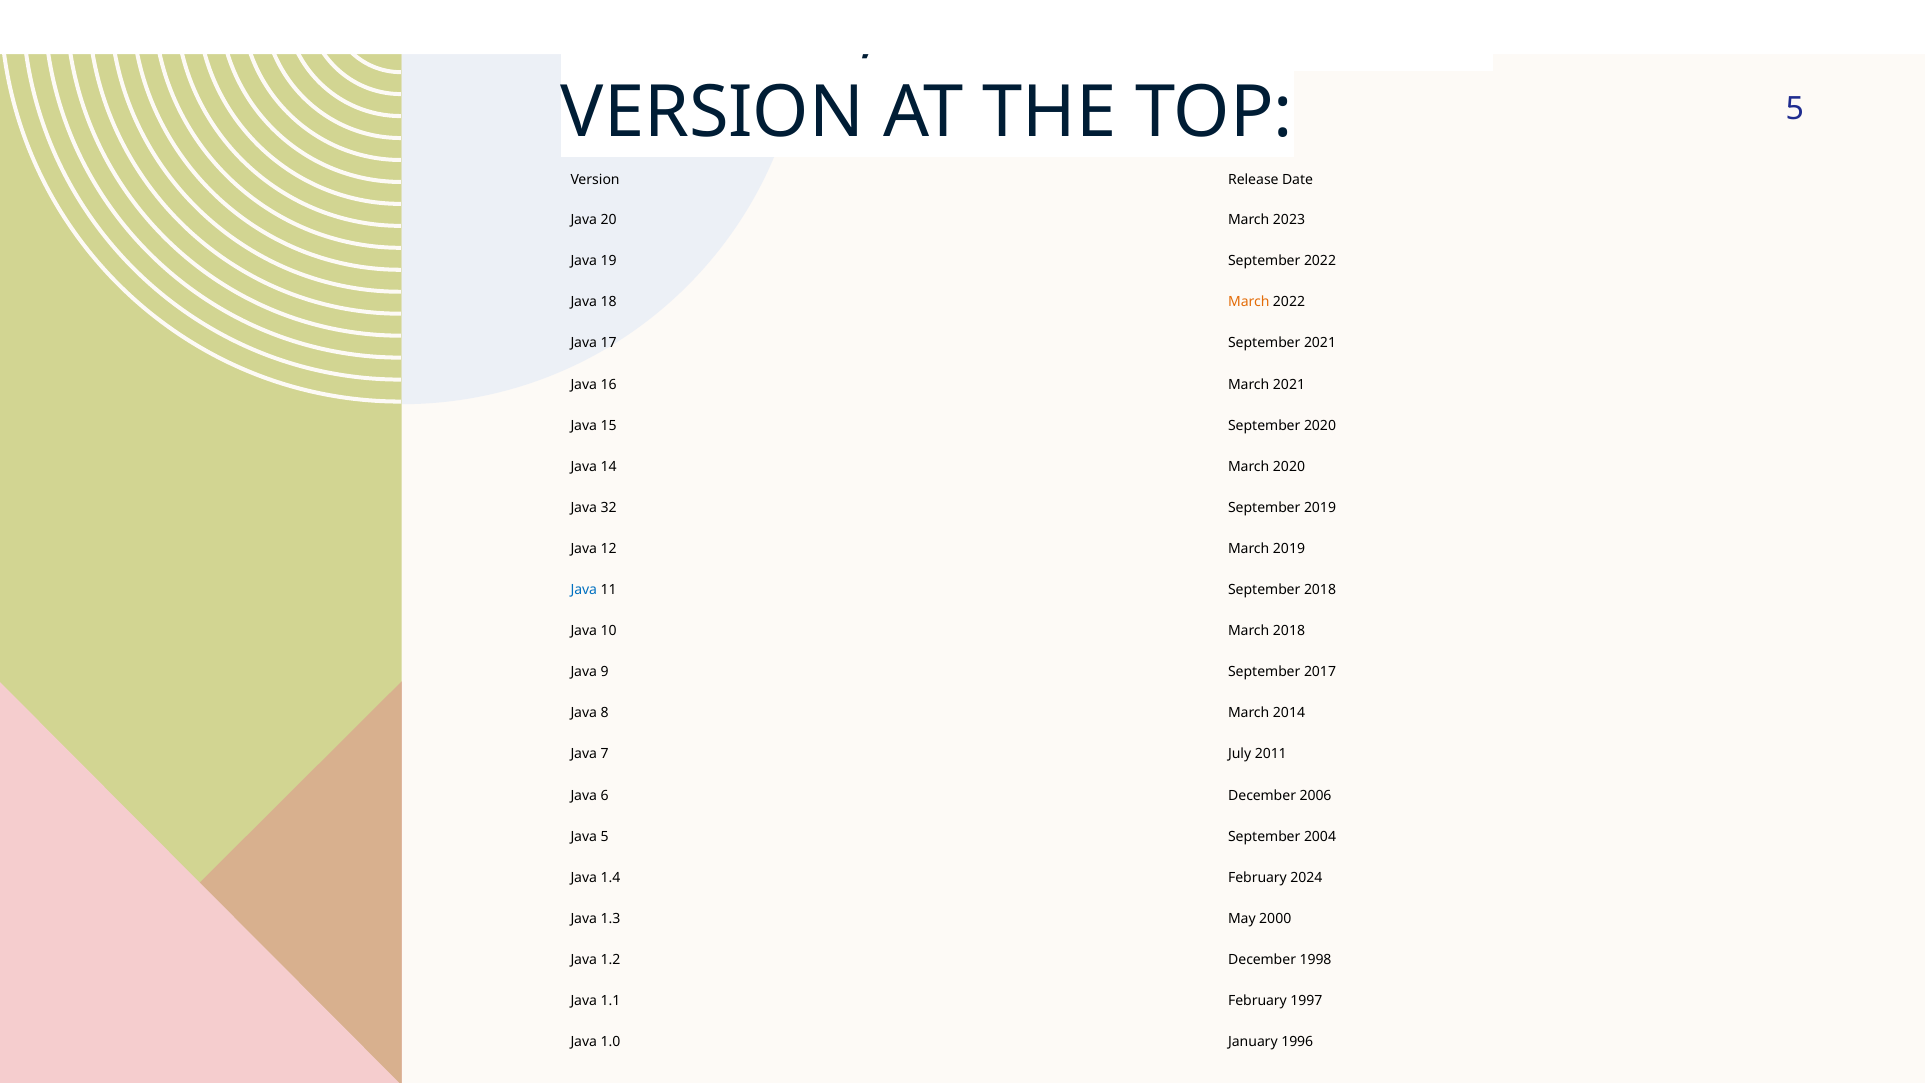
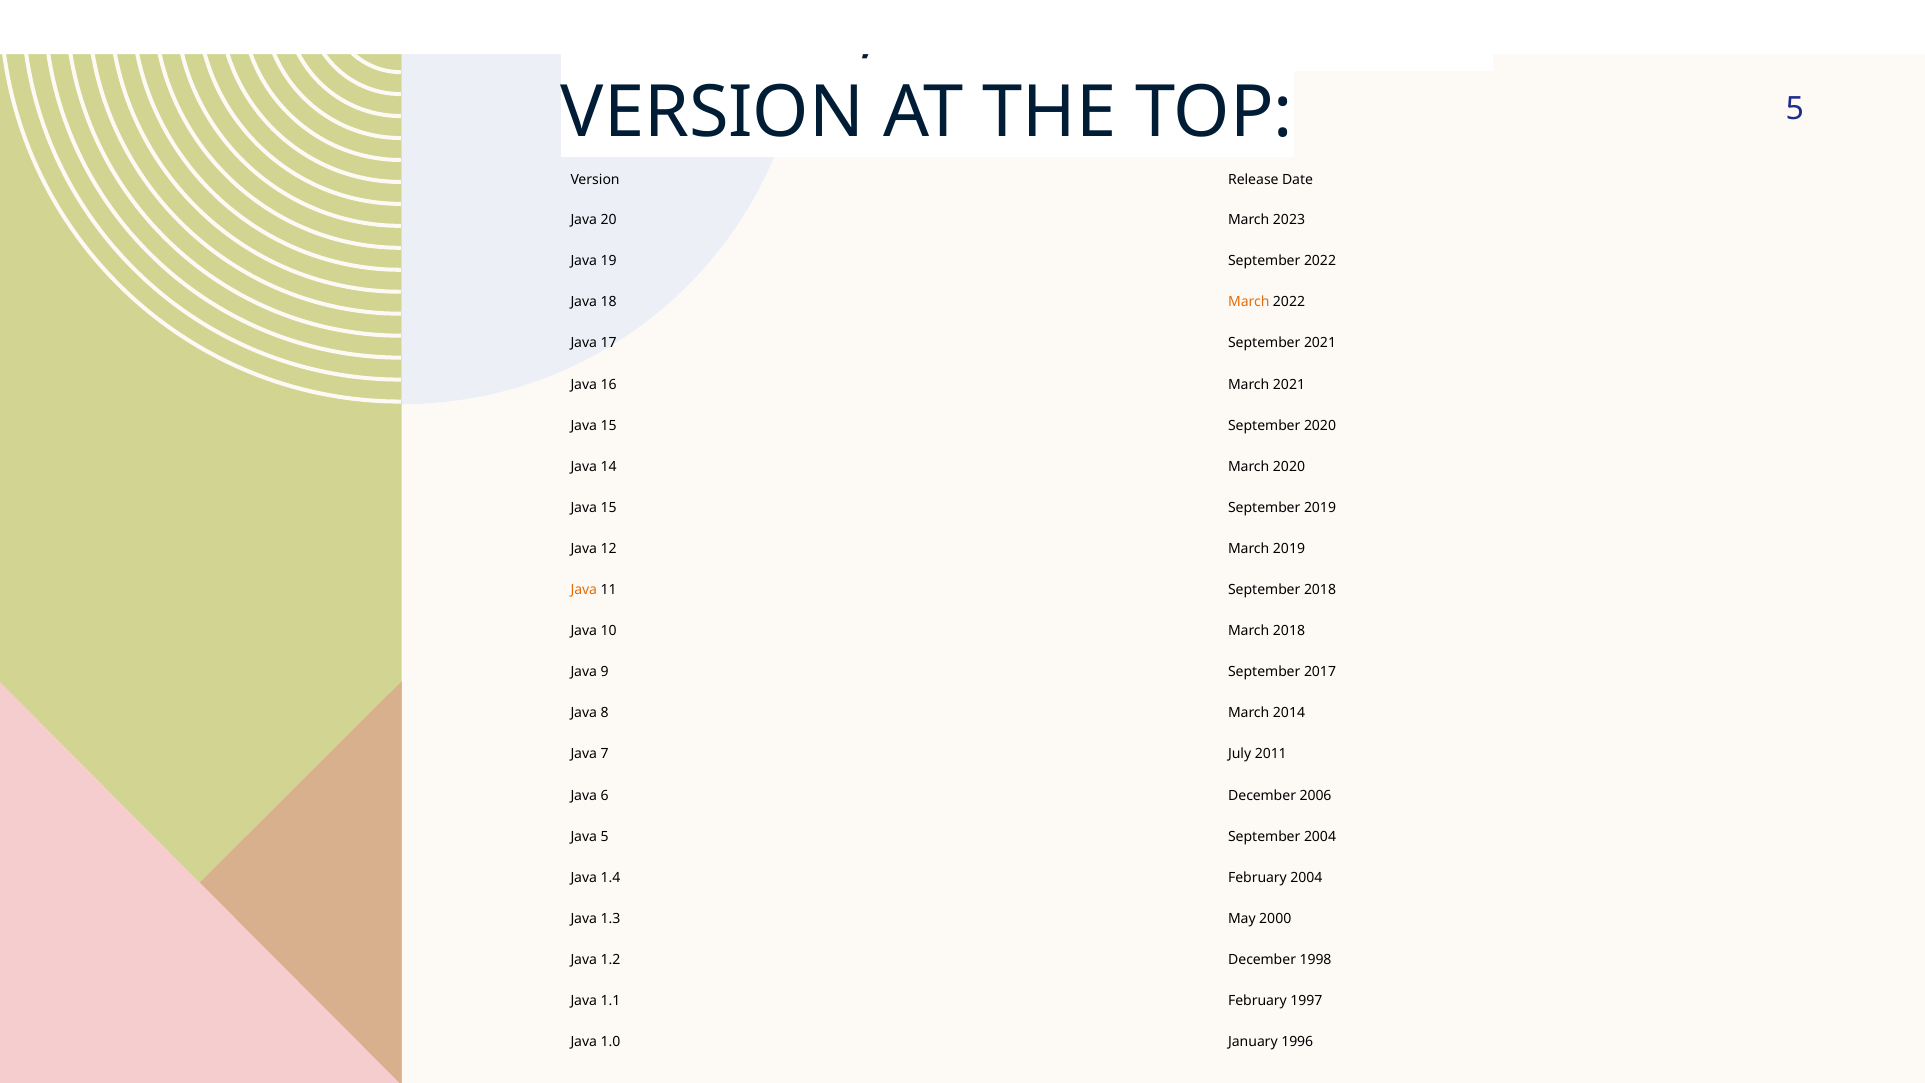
32: 32 -> 15 (609, 508)
Java colour: blue -> orange (584, 590)
February 2024: 2024 -> 2004 (1306, 877)
